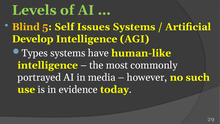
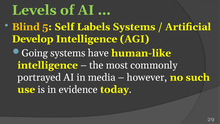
Issues: Issues -> Labels (94, 27)
Types: Types -> Going (35, 53)
